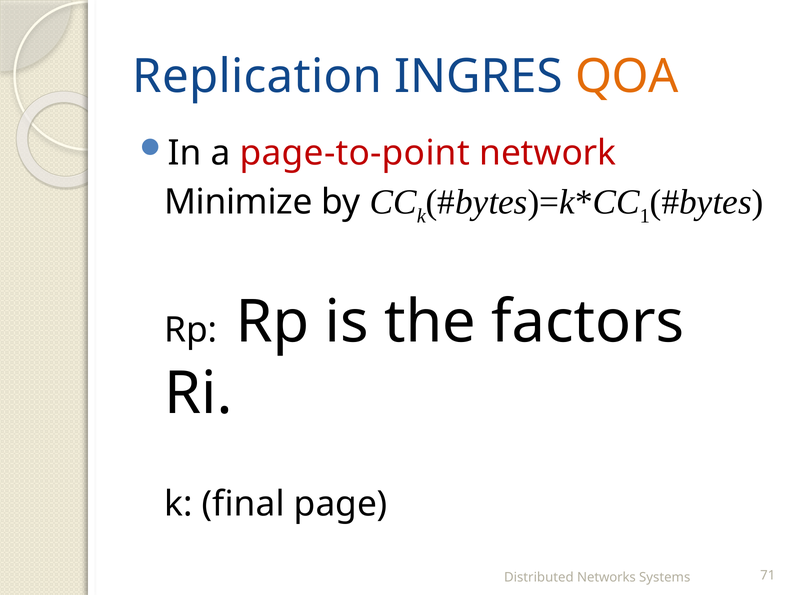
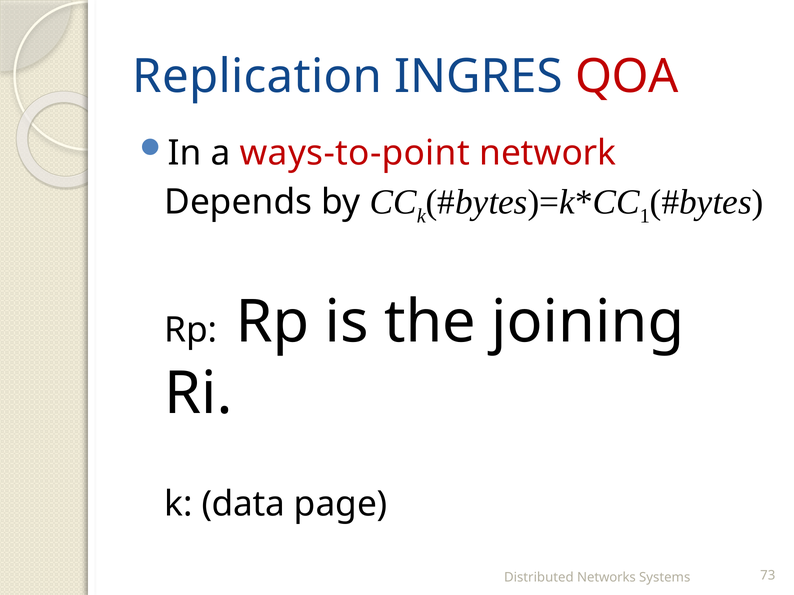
QOA colour: orange -> red (627, 77)
page-to-point: page-to-point -> ways-to-point (355, 153)
Minimize: Minimize -> Depends (238, 202)
factors: factors -> joining (588, 322)
final: final -> data (243, 505)
71: 71 -> 73 (768, 576)
